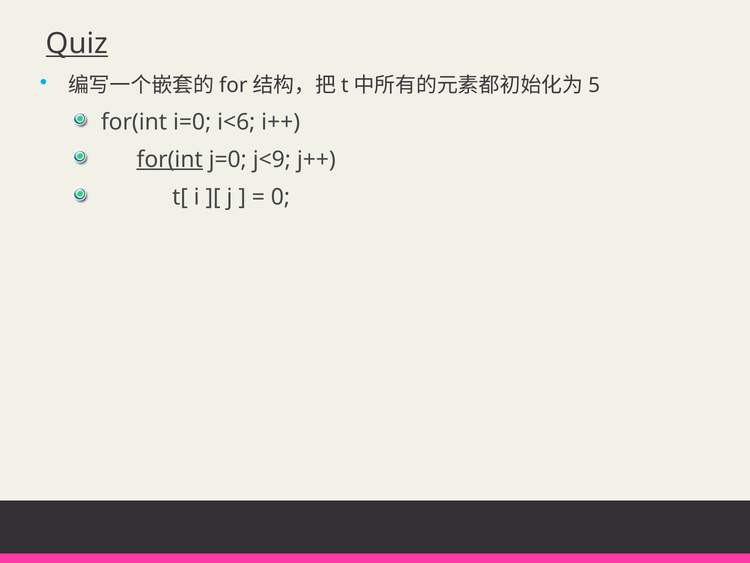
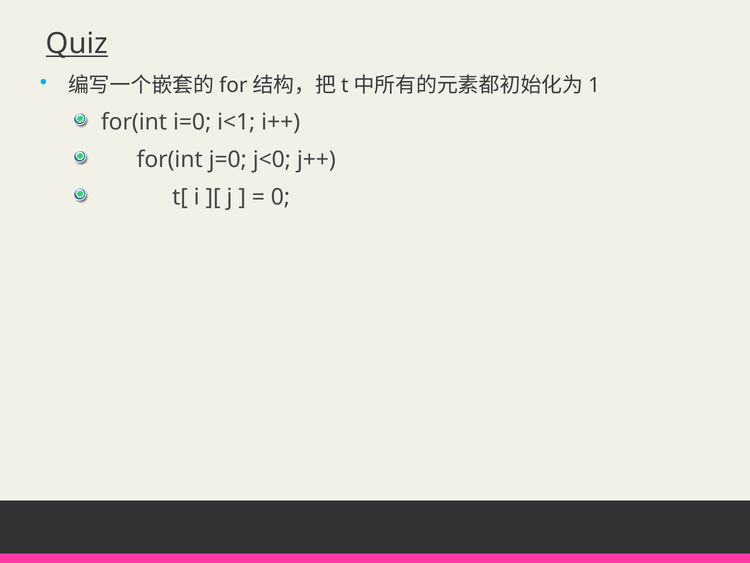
5: 5 -> 1 (594, 85)
i<6: i<6 -> i<1 (236, 122)
for(int underline: present -> none (170, 159)
j<9: j<9 -> j<0 (272, 159)
